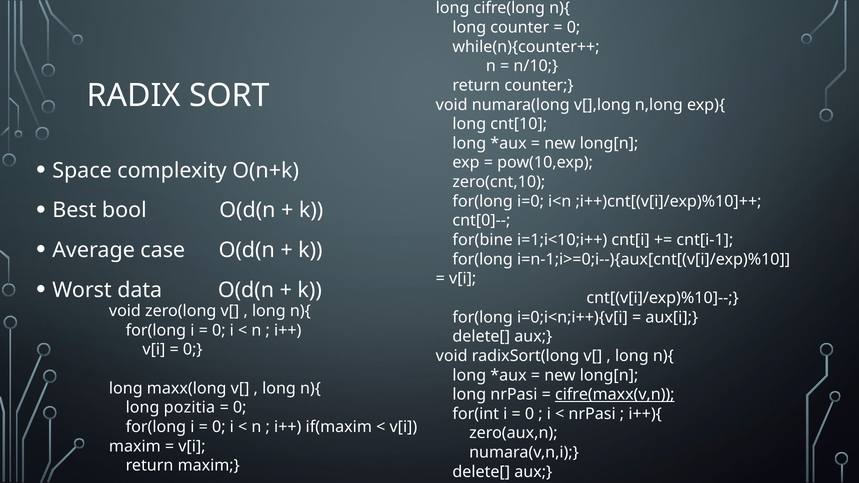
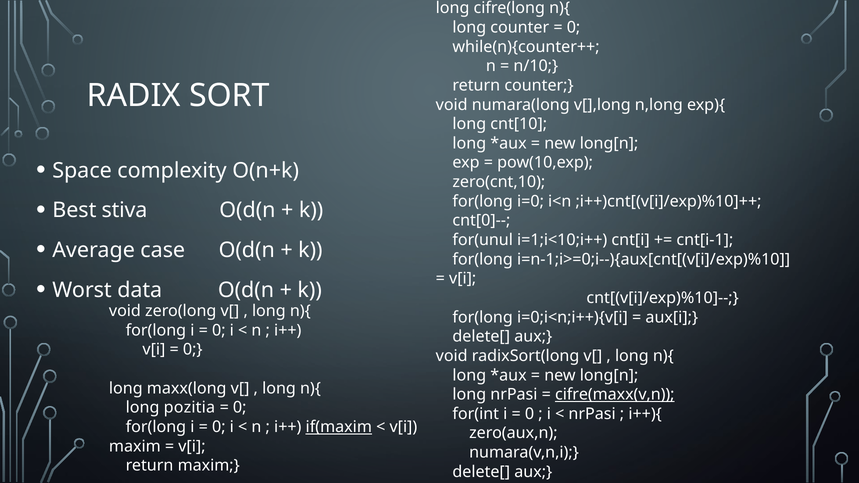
bool: bool -> stiva (124, 210)
for(bine: for(bine -> for(unul (483, 240)
if(maxim underline: none -> present (339, 427)
